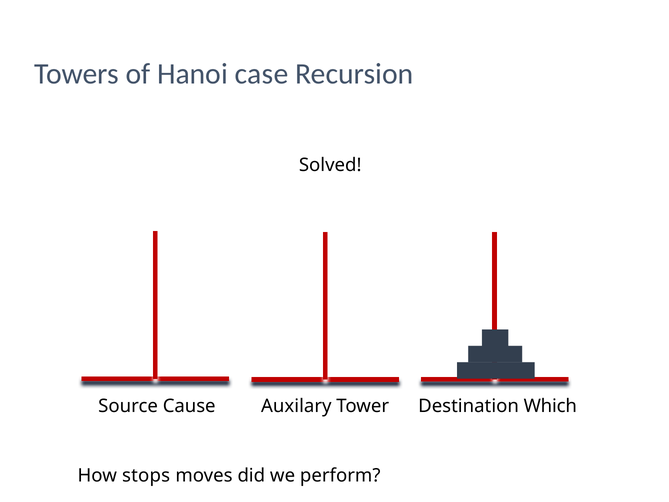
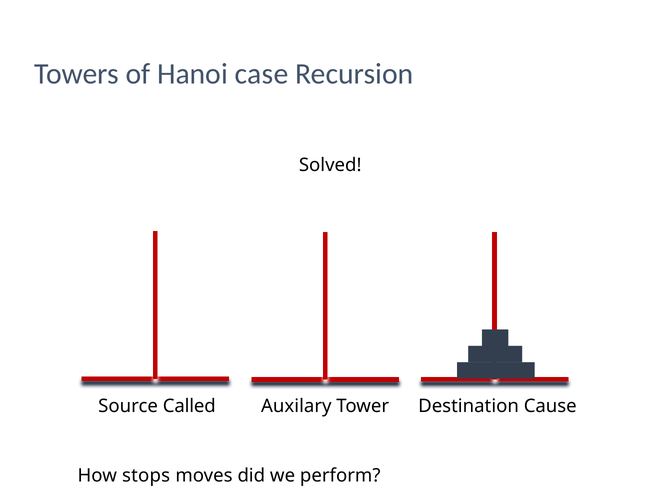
Cause: Cause -> Called (189, 406)
Which: Which -> Cause (550, 406)
